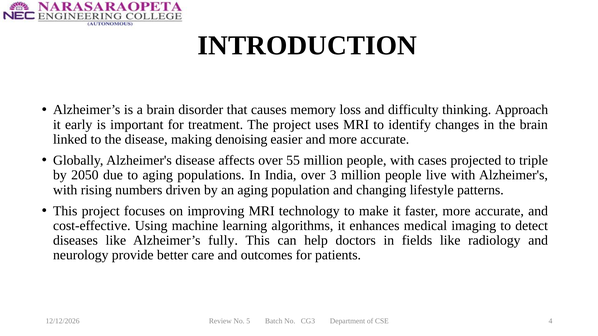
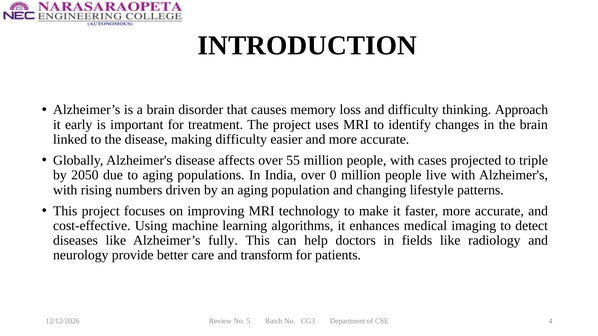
making denoising: denoising -> difficulty (241, 139)
3: 3 -> 0 (333, 175)
outcomes: outcomes -> transform (267, 255)
